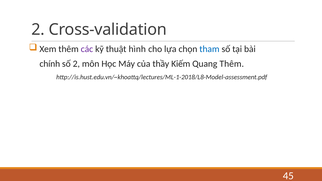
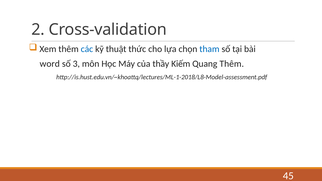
các colour: purple -> blue (87, 49)
hình: hình -> thức (137, 49)
chính: chính -> word (50, 64)
số 2: 2 -> 3 (76, 64)
